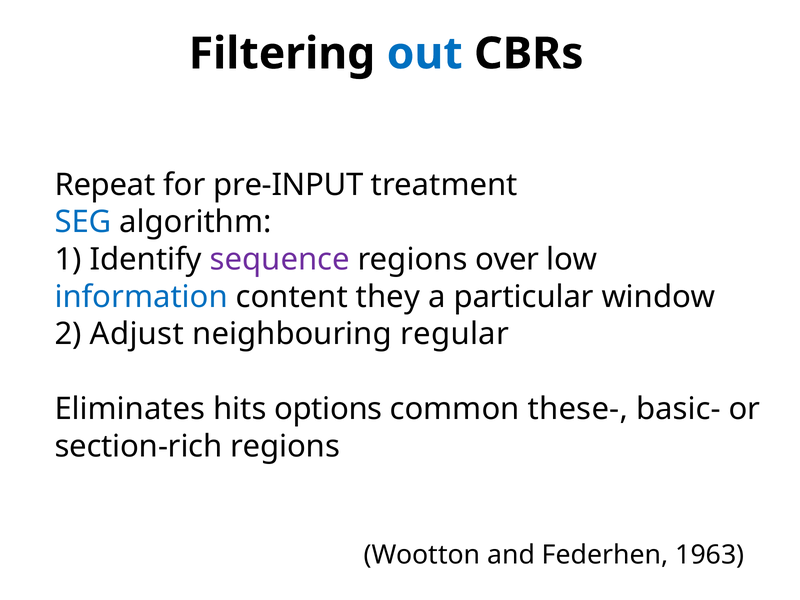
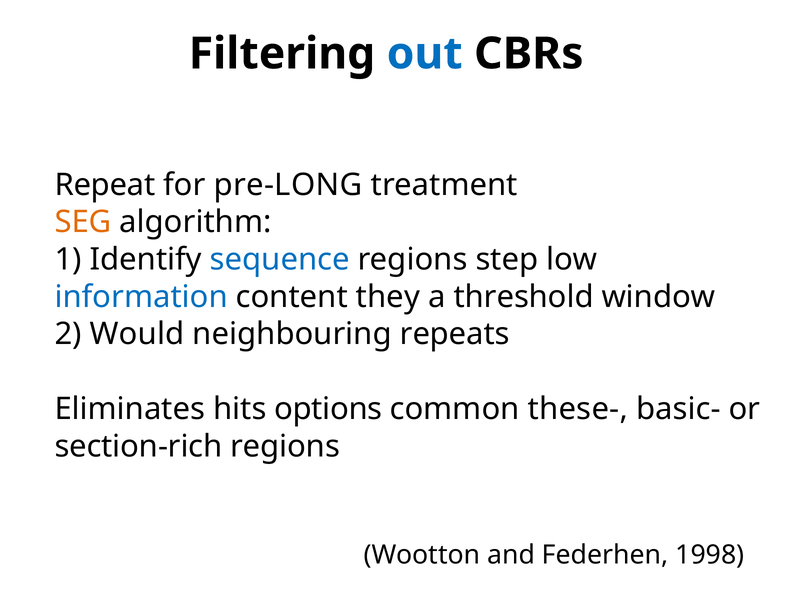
pre-INPUT: pre-INPUT -> pre-LONG (288, 185)
SEG colour: blue -> orange (83, 222)
sequence colour: purple -> blue (280, 259)
over: over -> step (507, 259)
particular: particular -> threshold (524, 297)
Adjust: Adjust -> Would (137, 334)
regular: regular -> repeats (455, 334)
1963: 1963 -> 1998 (710, 555)
